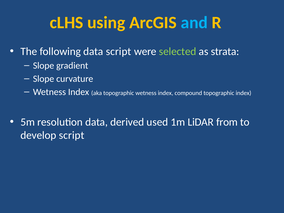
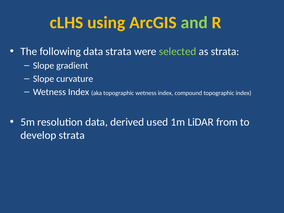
and colour: light blue -> light green (194, 23)
data script: script -> strata (119, 51)
develop script: script -> strata (72, 135)
